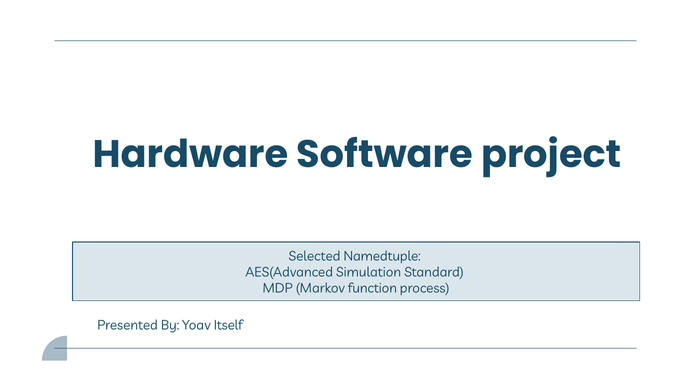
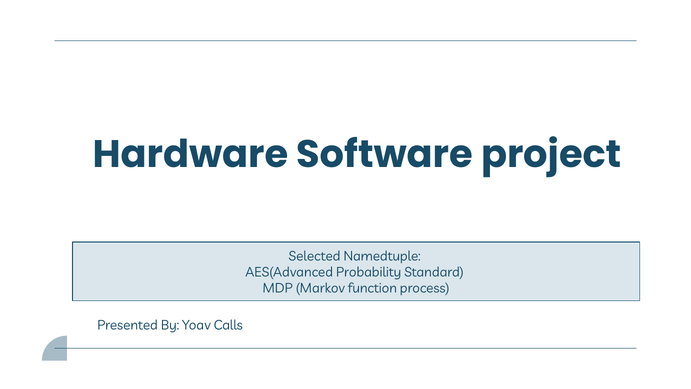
Simulation: Simulation -> Probability (369, 272)
Itself: Itself -> Calls (228, 325)
